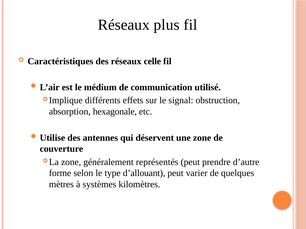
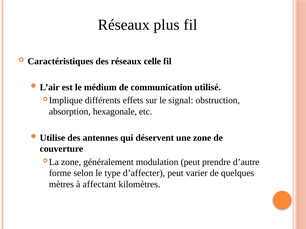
représentés: représentés -> modulation (157, 162)
d’allouant: d’allouant -> d’affecter (144, 173)
systèmes: systèmes -> affectant (99, 185)
